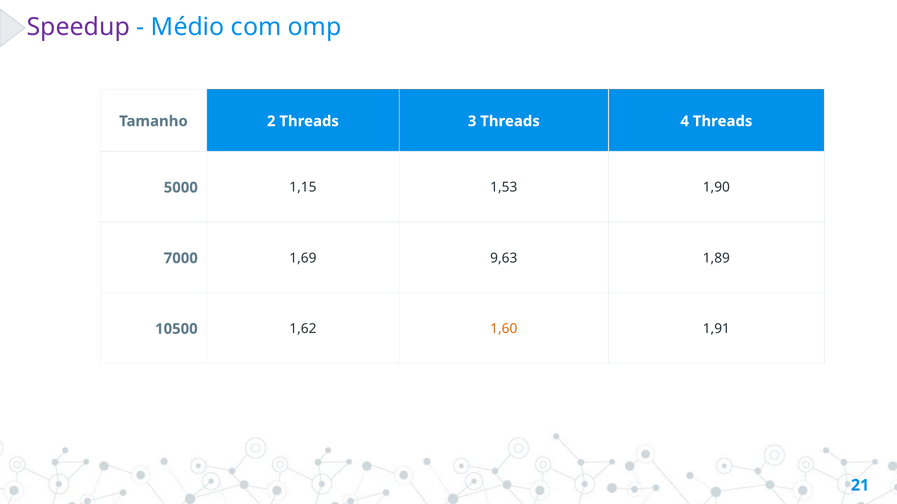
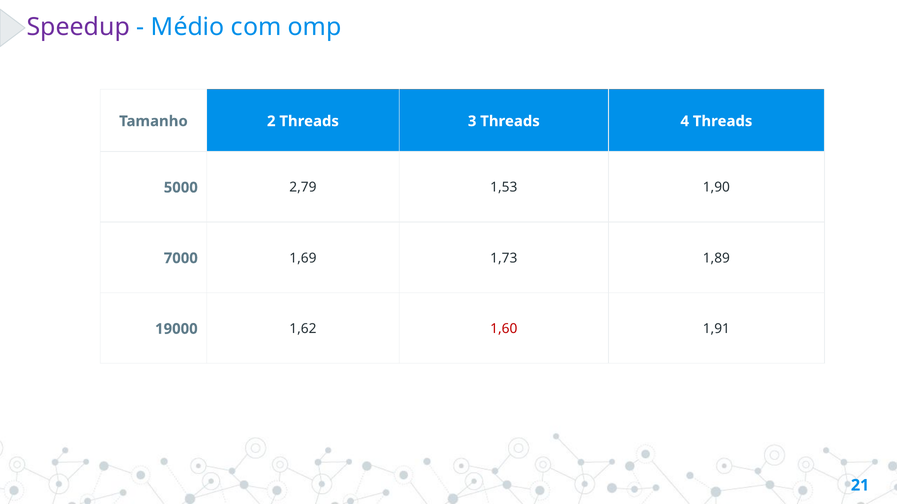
1,15: 1,15 -> 2,79 (303, 188)
9,63: 9,63 -> 1,73 (504, 258)
10500: 10500 -> 19000 (176, 329)
1,60 colour: orange -> red (504, 329)
